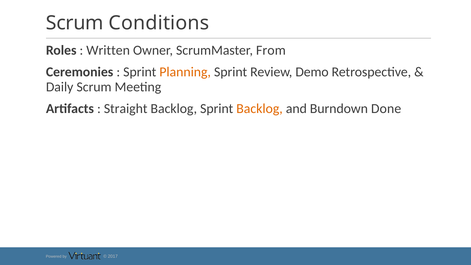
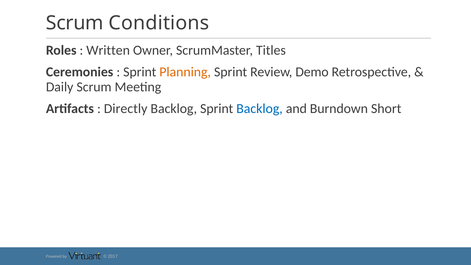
From: From -> Titles (271, 50)
Straight: Straight -> Directly (126, 109)
Backlog colour: orange -> blue (260, 109)
Done: Done -> Short (386, 109)
